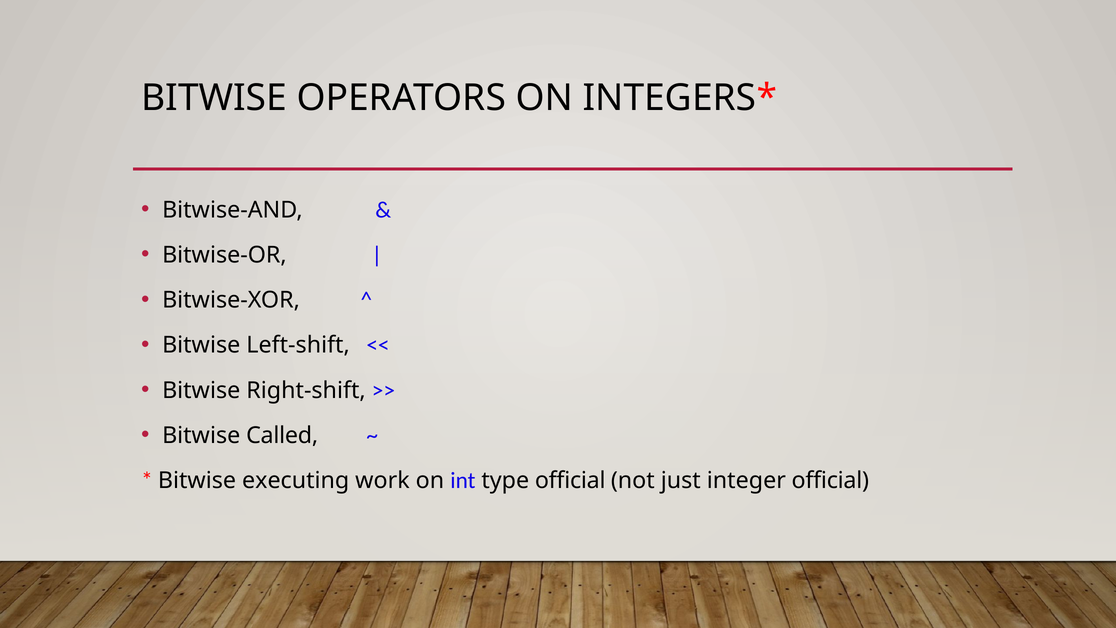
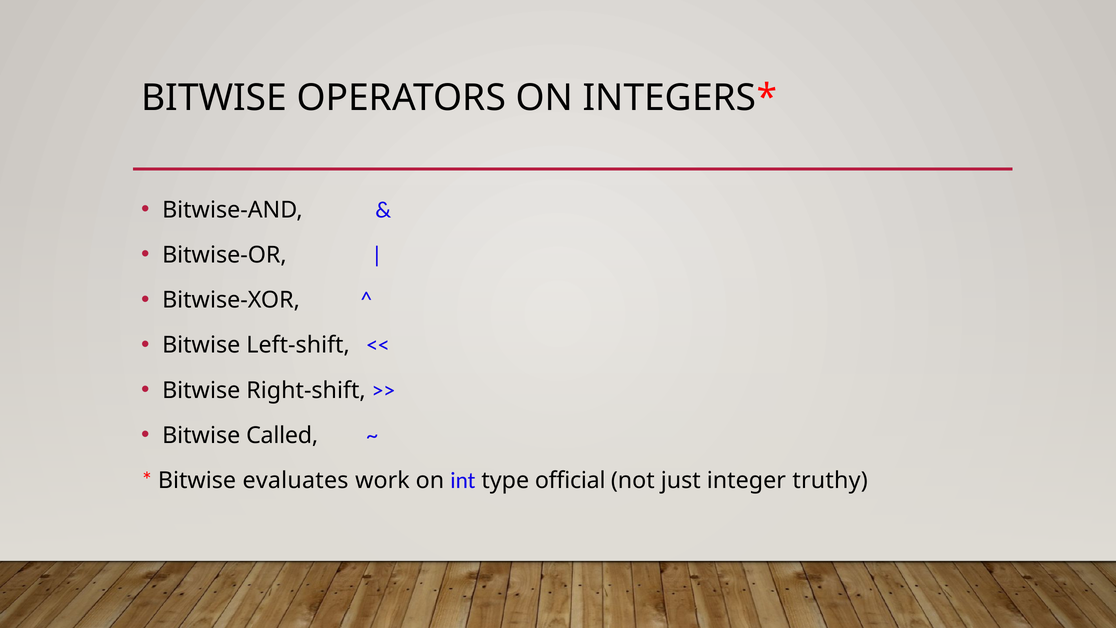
executing: executing -> evaluates (296, 481)
integer official: official -> truthy (830, 481)
